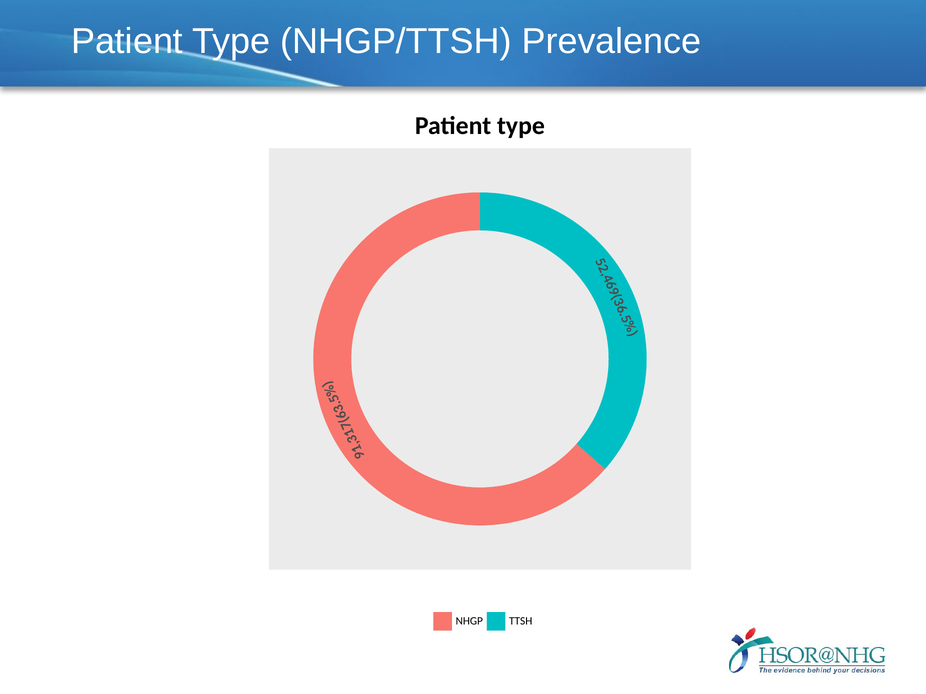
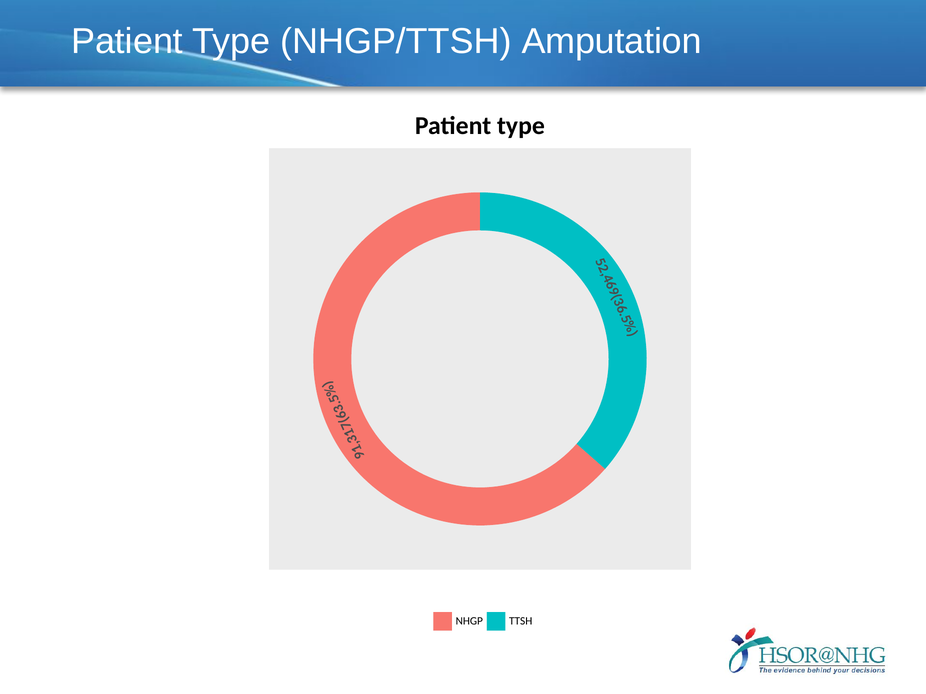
Prevalence: Prevalence -> Amputation (612, 41)
